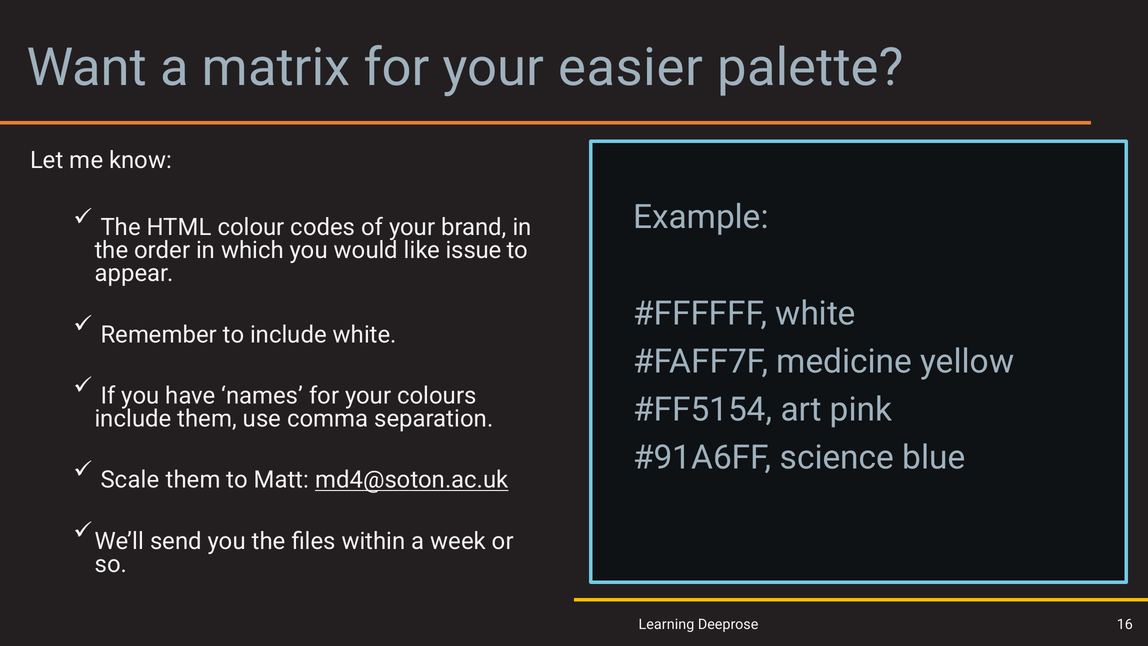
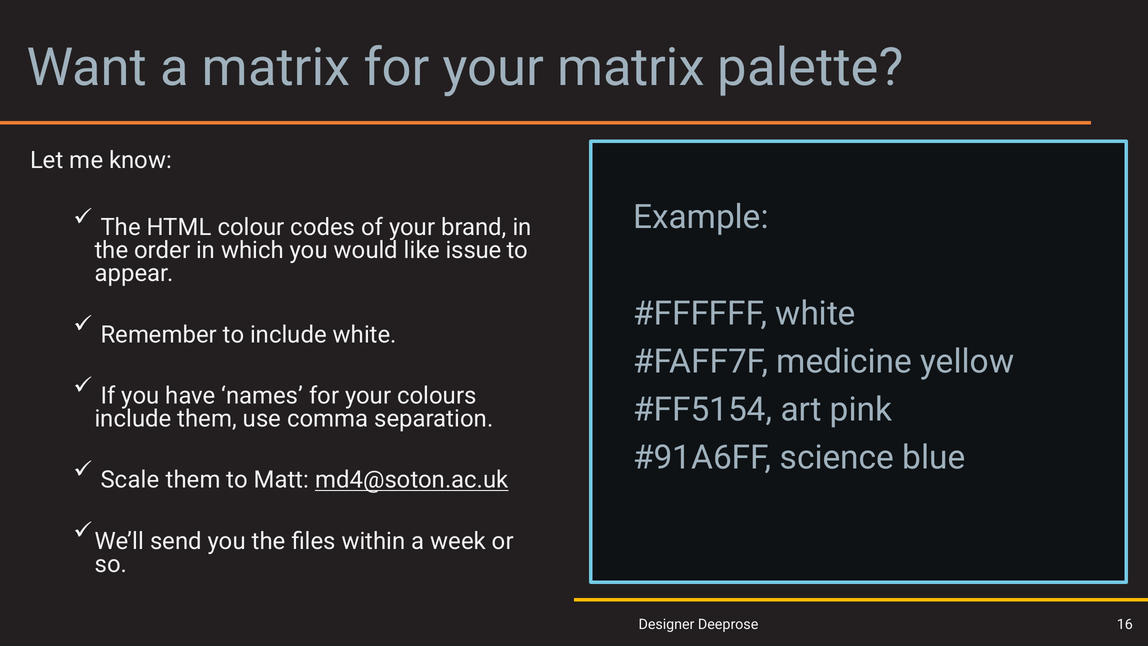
your easier: easier -> matrix (631, 68)
Learning: Learning -> Designer (666, 624)
